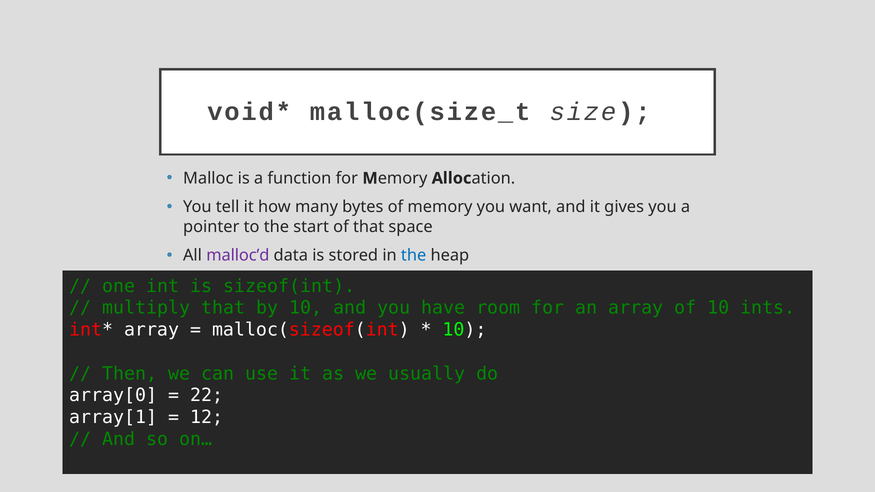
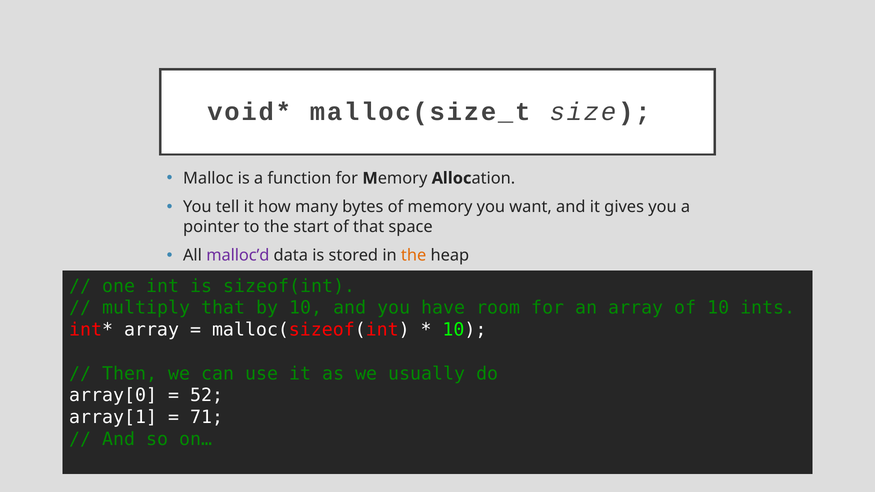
the colour: blue -> orange (414, 256)
22: 22 -> 52 (207, 396)
12: 12 -> 71 (207, 417)
